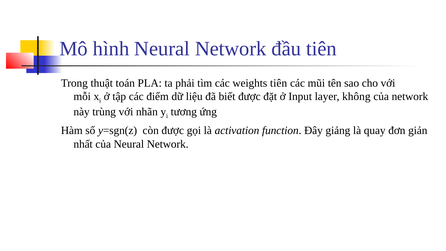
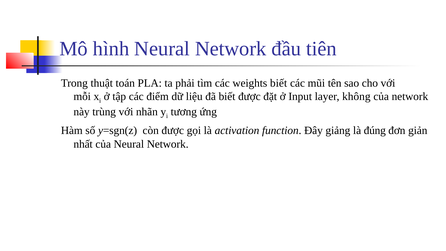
weights tiên: tiên -> biết (279, 83)
quay: quay -> đúng (375, 131)
